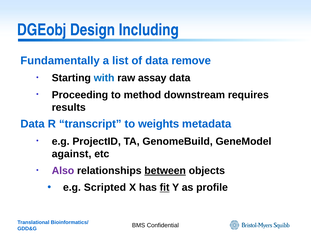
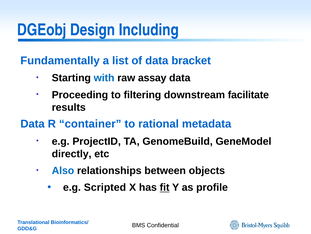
remove: remove -> bracket (191, 60)
method: method -> filtering (142, 95)
requires: requires -> facilitate (248, 95)
transcript: transcript -> container (90, 124)
weights: weights -> rational (159, 124)
against: against -> directly (72, 153)
Also colour: purple -> blue (63, 170)
between underline: present -> none (165, 170)
